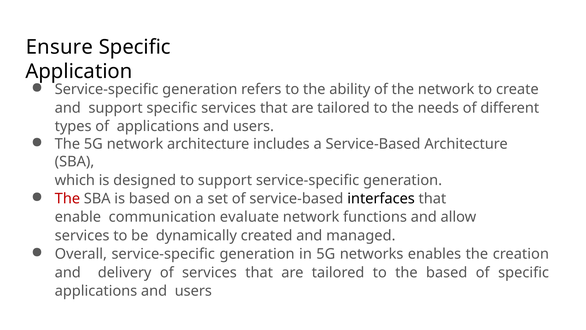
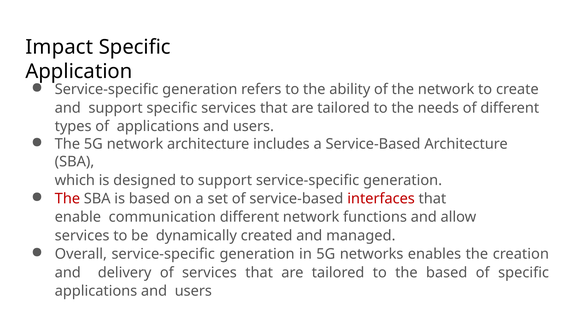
Ensure: Ensure -> Impact (59, 47)
interfaces colour: black -> red (381, 198)
communication evaluate: evaluate -> different (250, 217)
